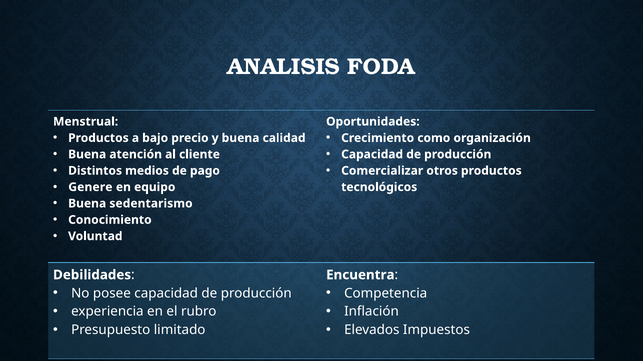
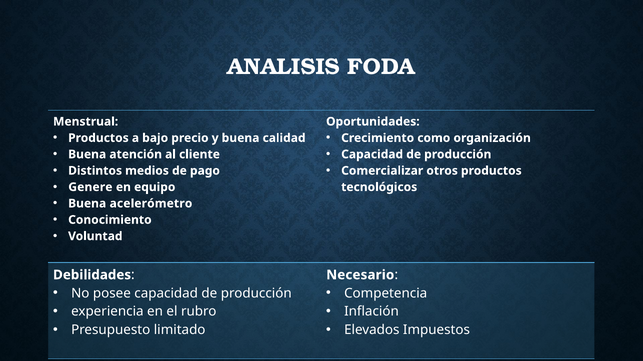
sedentarismo: sedentarismo -> acelerómetro (151, 204)
Encuentra: Encuentra -> Necesario (360, 275)
